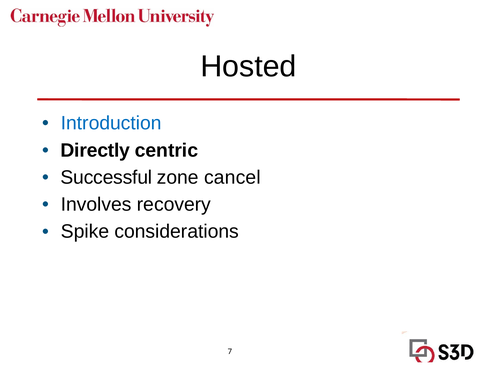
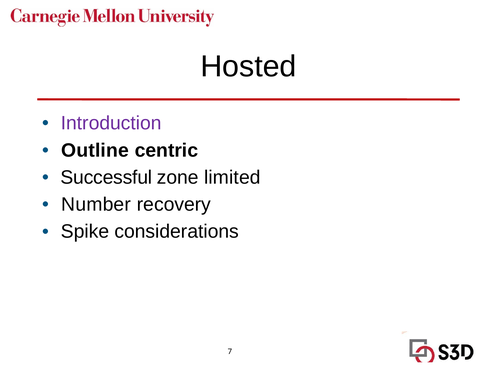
Introduction colour: blue -> purple (111, 123)
Directly: Directly -> Outline (95, 150)
cancel: cancel -> limited (232, 177)
Involves: Involves -> Number (96, 204)
